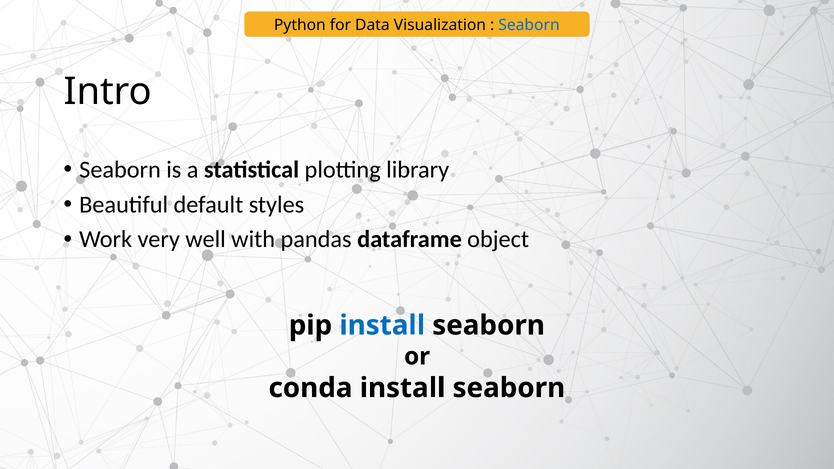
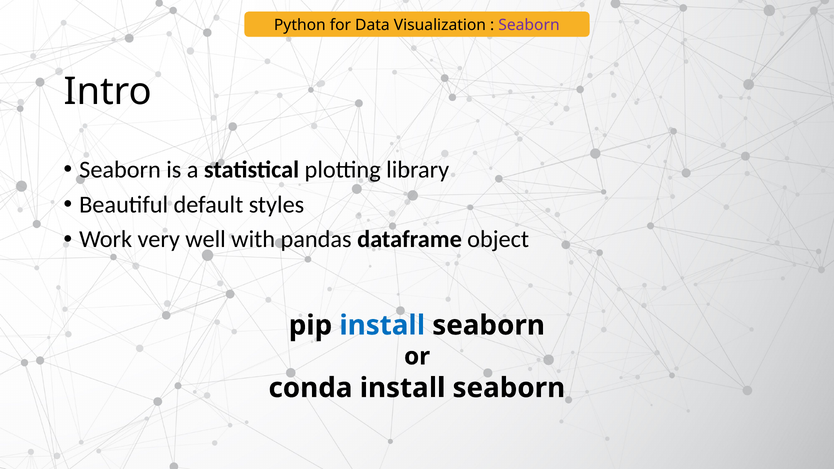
Seaborn colour: blue -> purple (529, 25)
